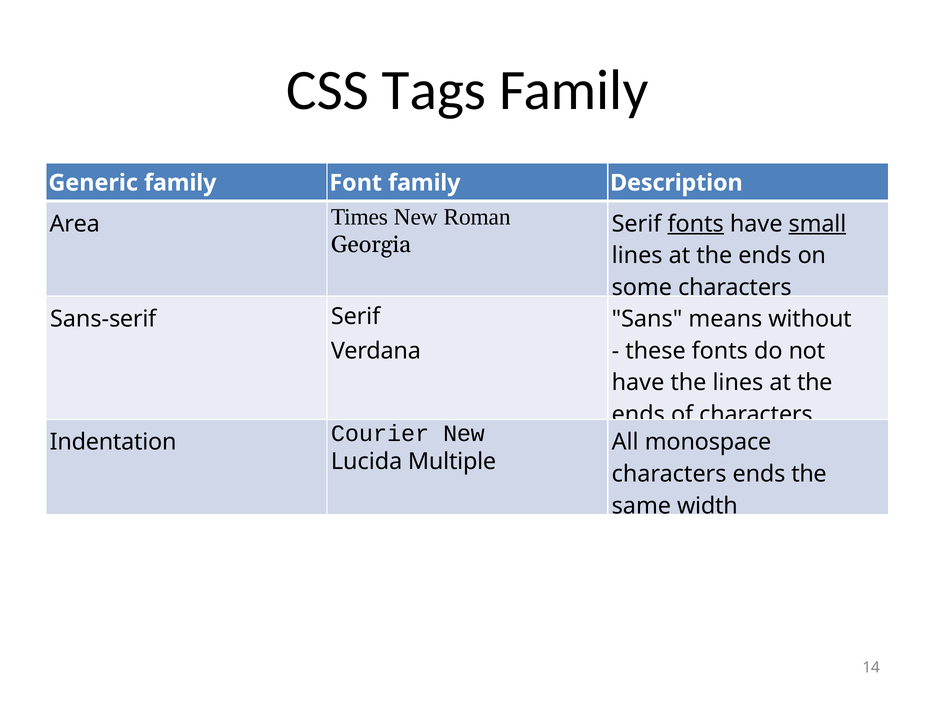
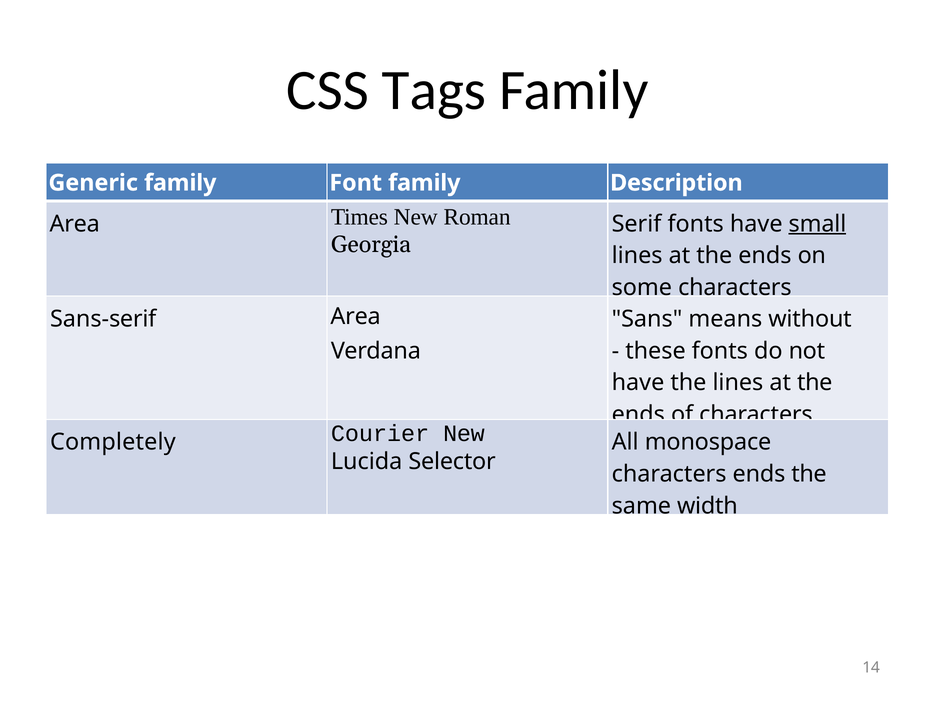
fonts underline: present -> none (696, 224)
Sans-serif Serif: Serif -> Area (356, 317)
Indentation: Indentation -> Completely (113, 442)
Multiple: Multiple -> Selector (452, 461)
